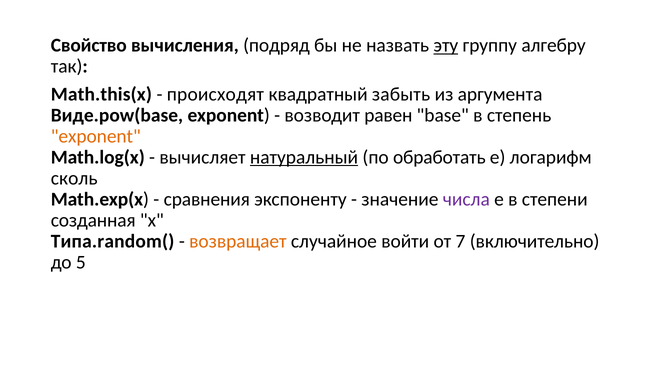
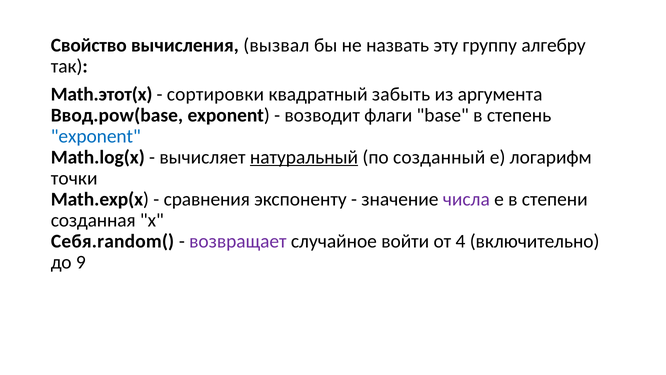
подряд: подряд -> вызвал (276, 45)
эту underline: present -> none (446, 45)
Math.this(x: Math.this(x -> Math.этот(x (102, 94)
происходят: происходят -> сортировки (215, 94)
Виде.pow(base: Виде.pow(base -> Ввод.pow(base (117, 115)
равен: равен -> флаги (388, 115)
exponent colour: orange -> blue (96, 136)
обработать: обработать -> созданный (439, 157)
сколь: сколь -> точки (74, 178)
Типа.random(: Типа.random( -> Себя.random( (113, 241)
возвращает colour: orange -> purple (238, 241)
7: 7 -> 4 (460, 241)
5: 5 -> 9 (81, 262)
